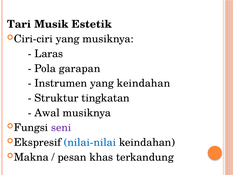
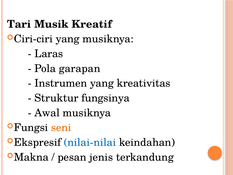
Estetik: Estetik -> Kreatif (92, 24)
yang keindahan: keindahan -> kreativitas (144, 83)
tingkatan: tingkatan -> fungsinya (106, 98)
seni colour: purple -> orange (61, 127)
khas: khas -> jenis (101, 157)
